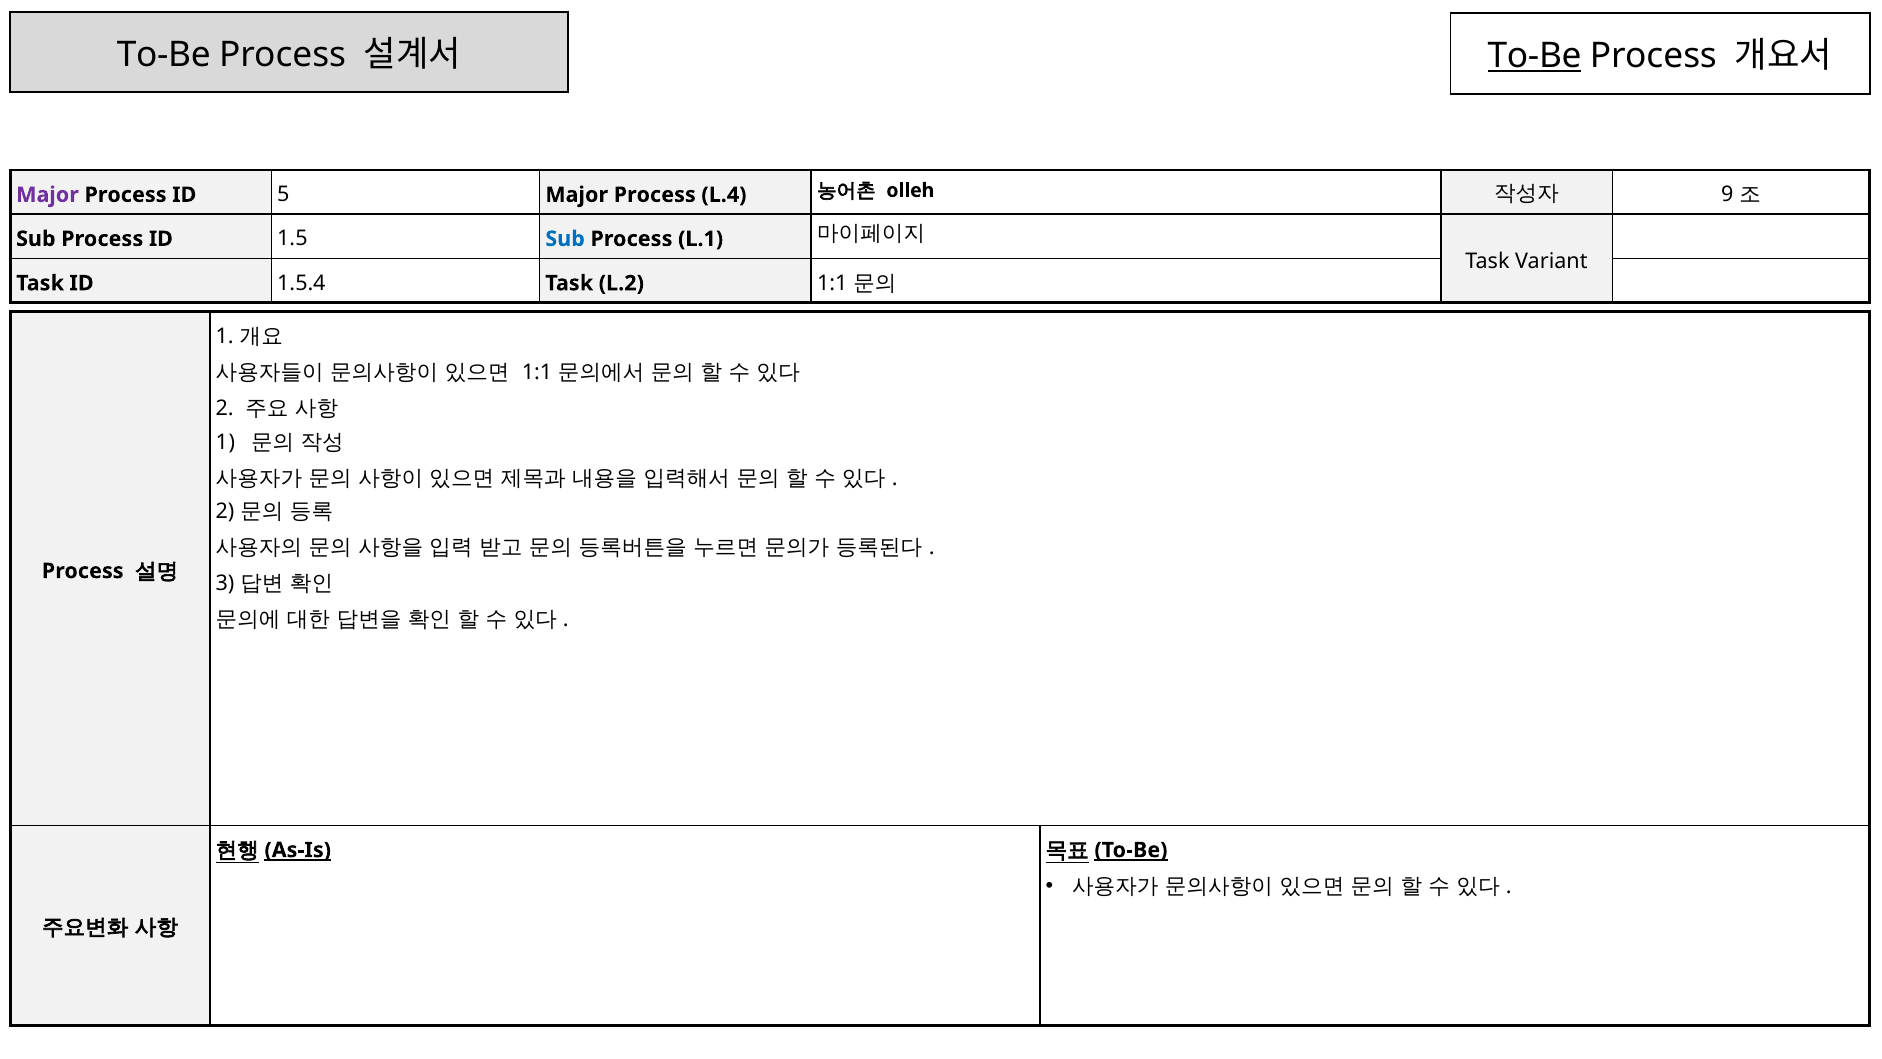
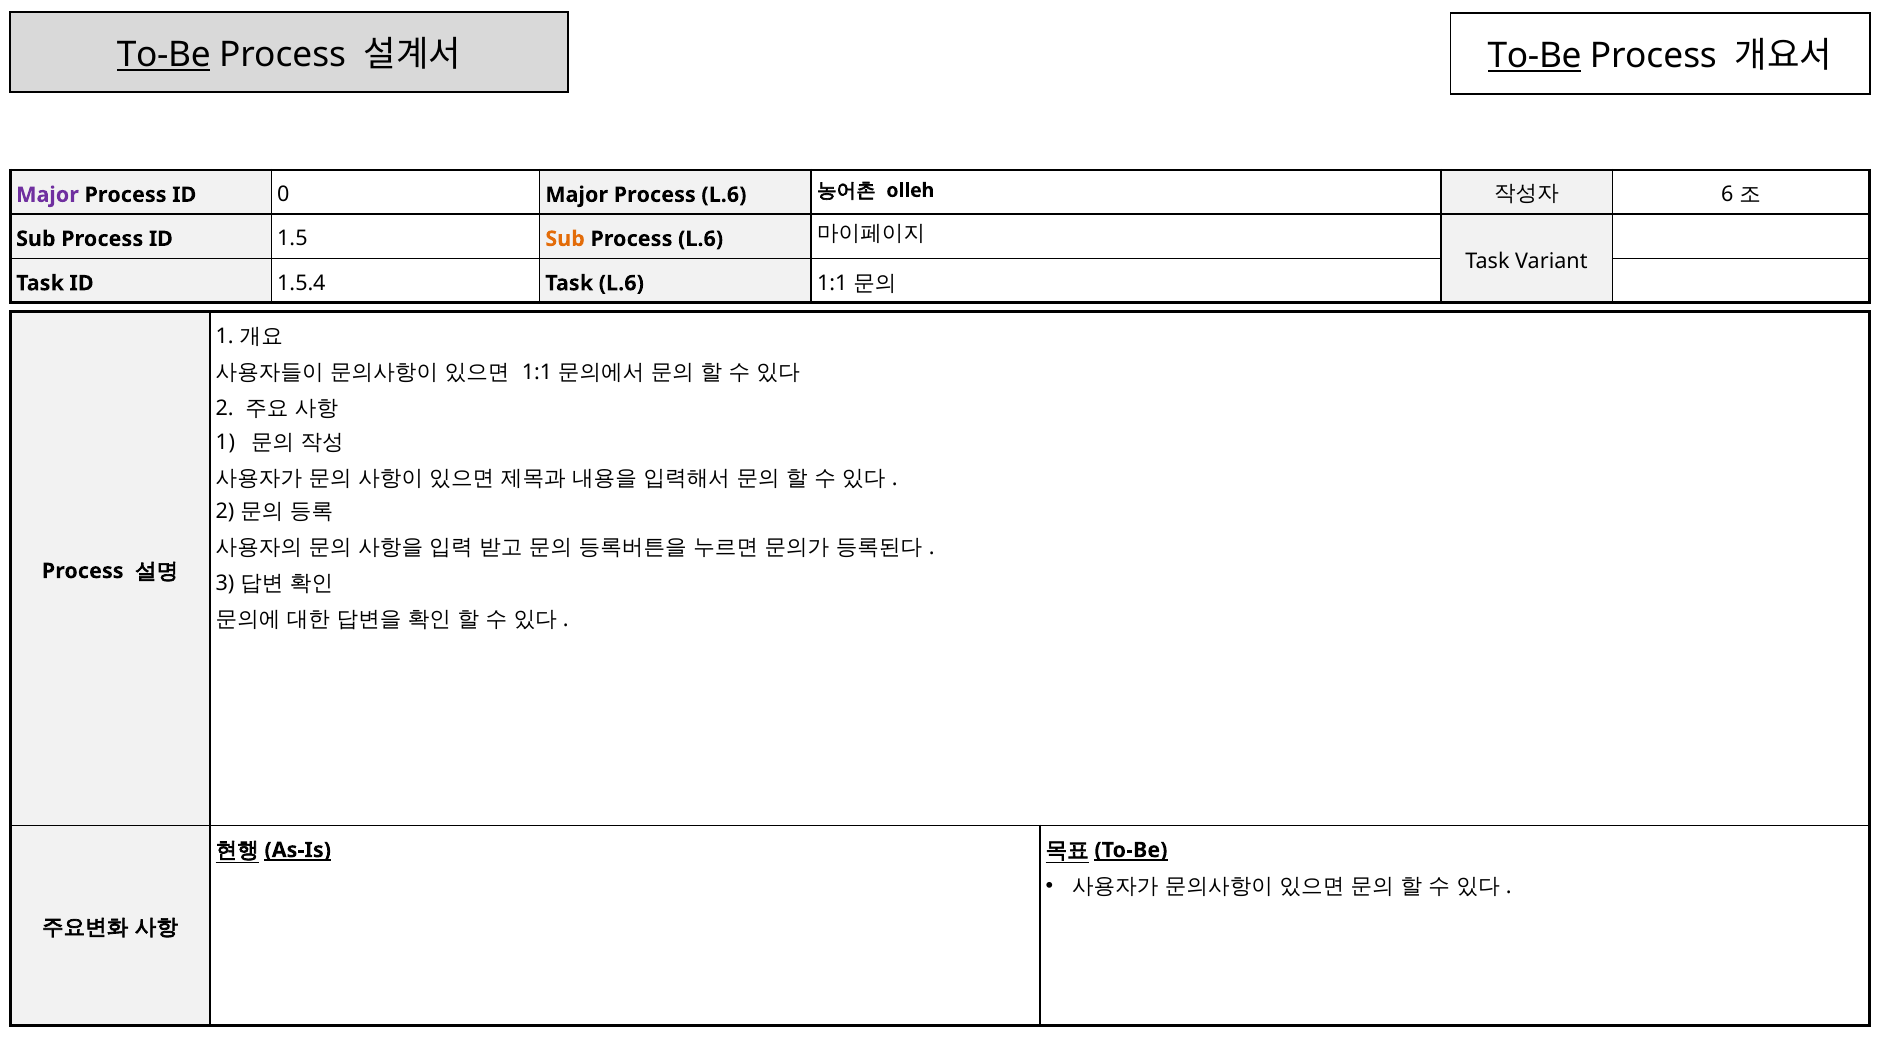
To-Be underline: none -> present (164, 54)
5: 5 -> 0 (283, 195)
Major Process L.4: L.4 -> L.6 (724, 195)
9: 9 -> 6 (1727, 195)
Sub colour: blue -> orange (565, 239)
L.1: L.1 -> L.6 (701, 239)
Task L.2: L.2 -> L.6 (621, 283)
